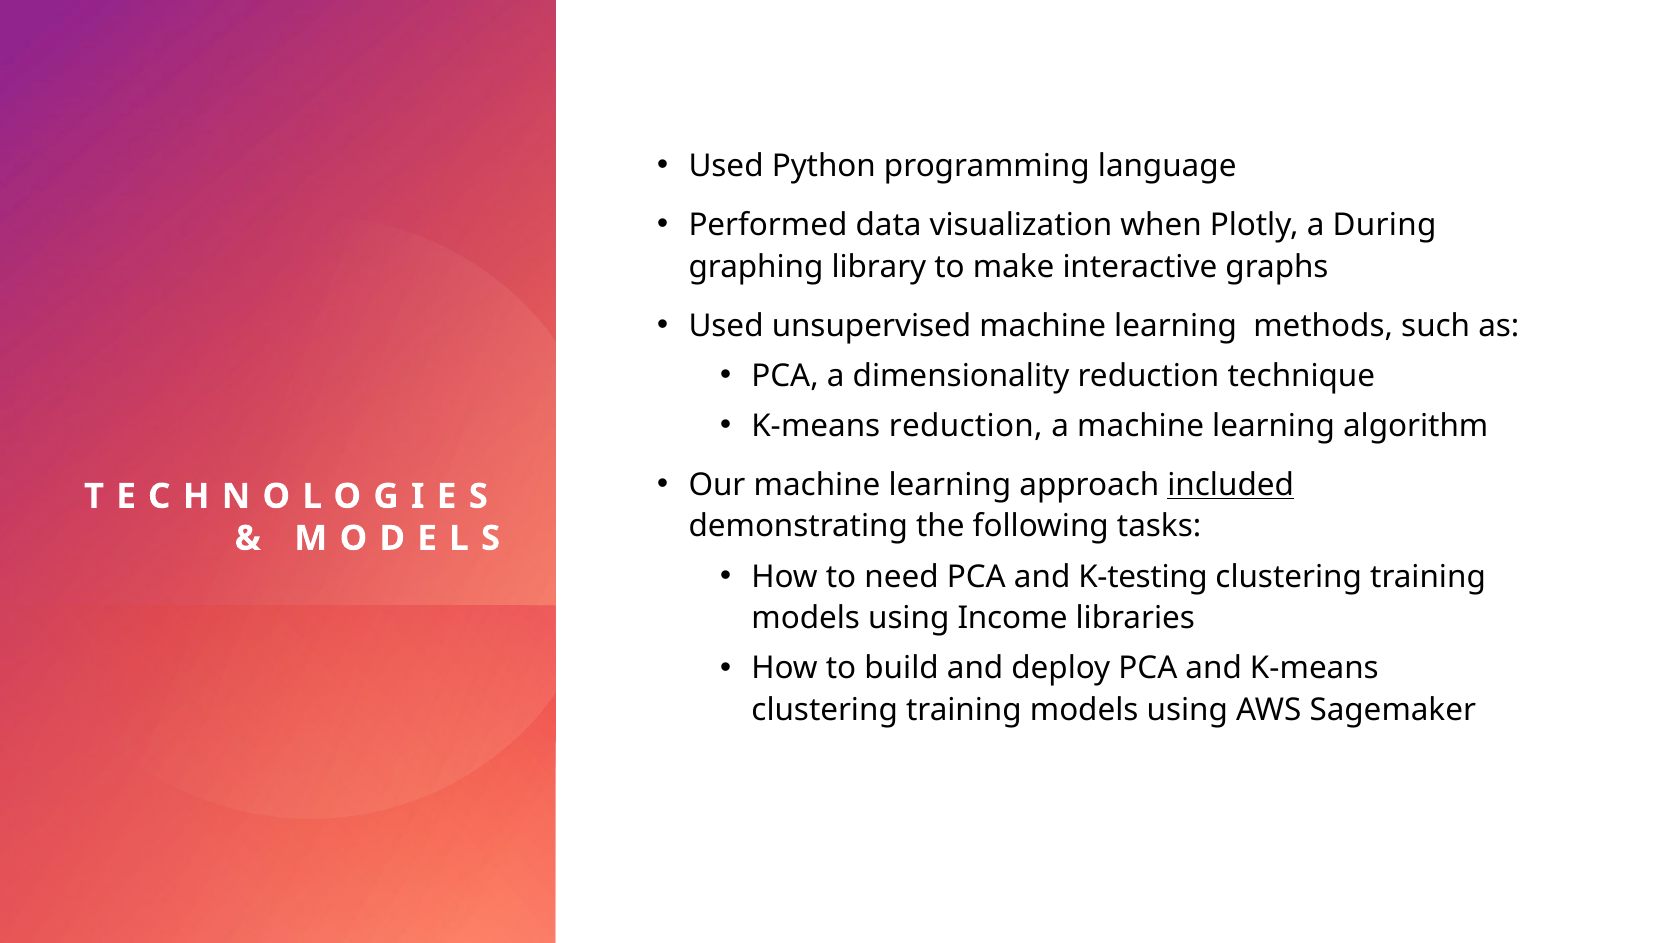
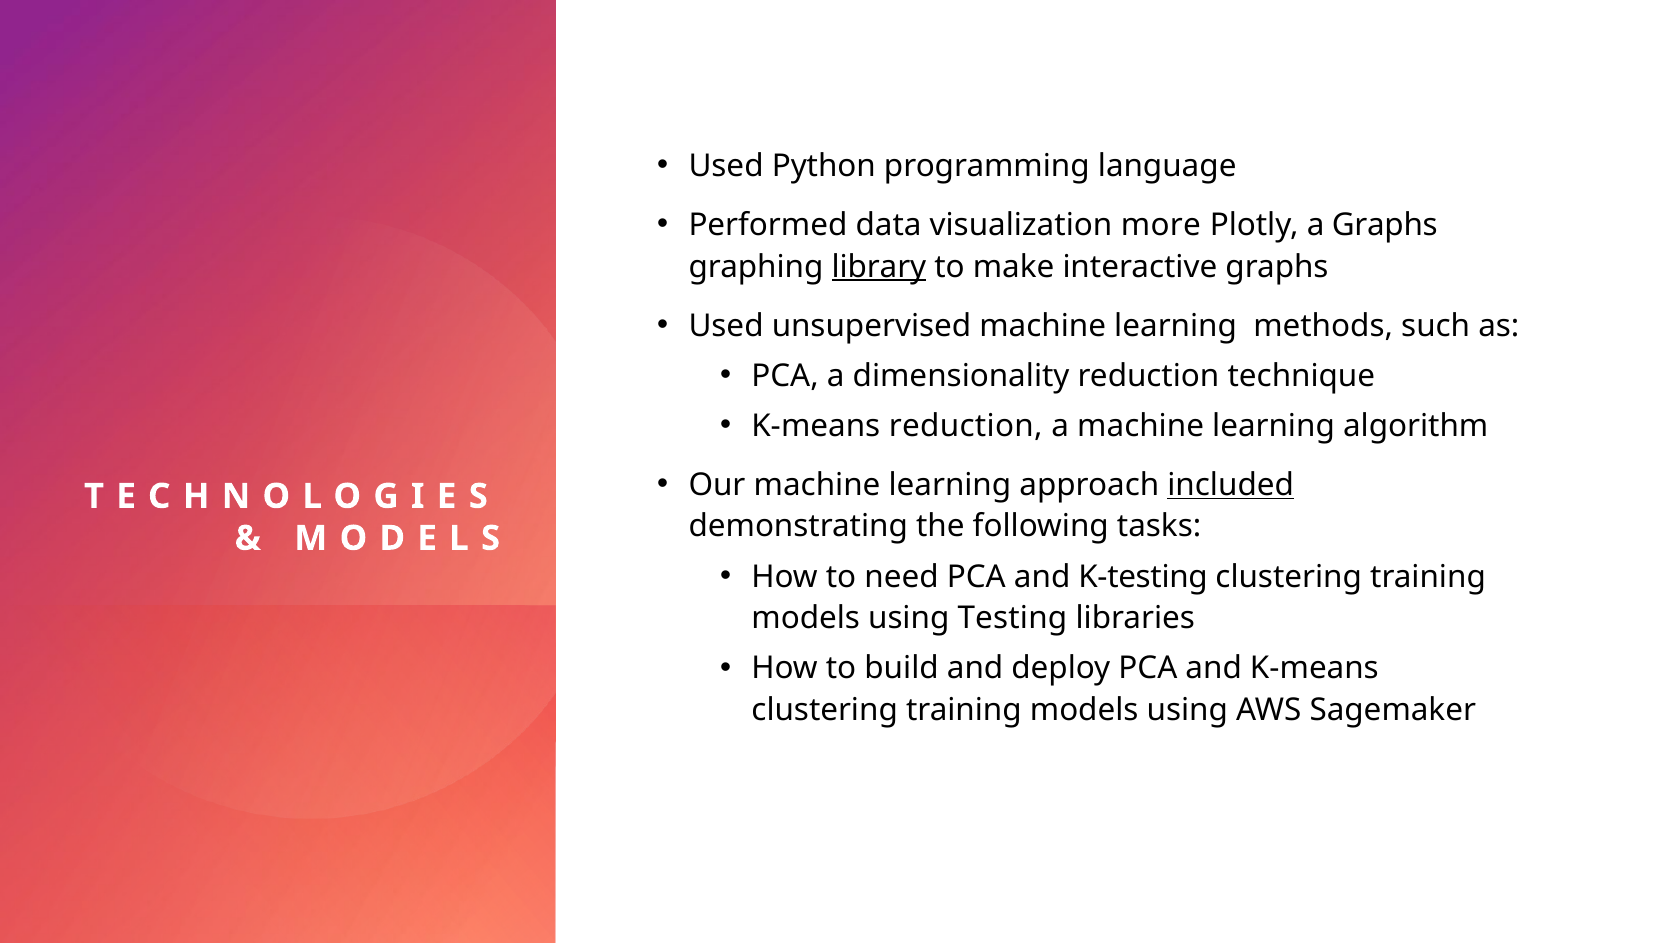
when: when -> more (1161, 225)
a During: During -> Graphs (1385, 225)
library underline: none -> present (879, 267)
Income: Income -> Testing (1012, 618)
